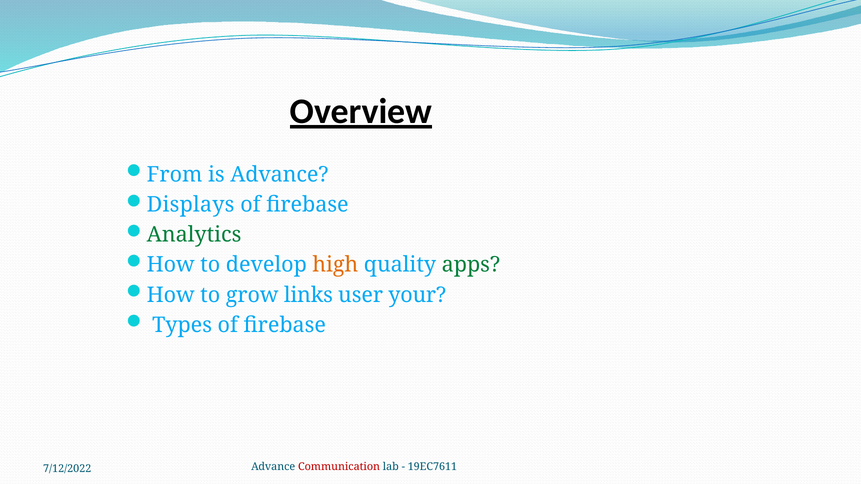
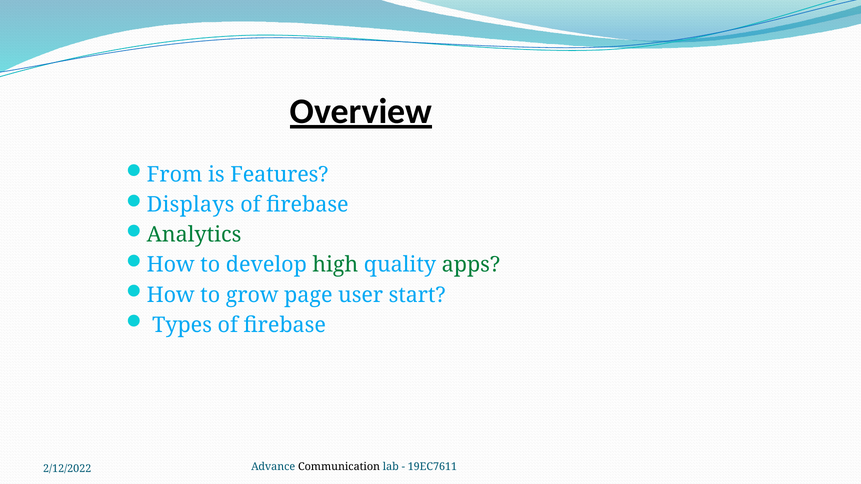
is Advance: Advance -> Features (279, 175)
high colour: orange -> green (335, 265)
links: links -> page (308, 295)
your: your -> start (417, 295)
Communication colour: red -> black (339, 467)
7/12/2022: 7/12/2022 -> 2/12/2022 (67, 469)
